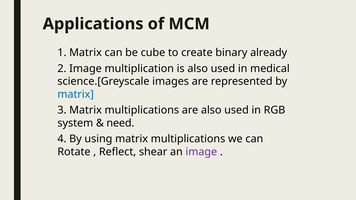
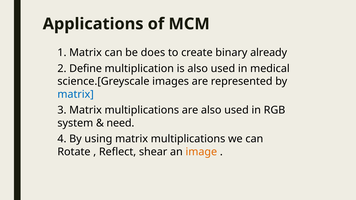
cube: cube -> does (153, 53)
2 Image: Image -> Define (86, 69)
image colour: purple -> orange (201, 152)
